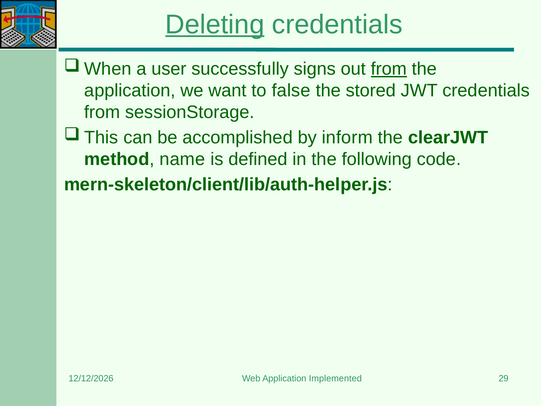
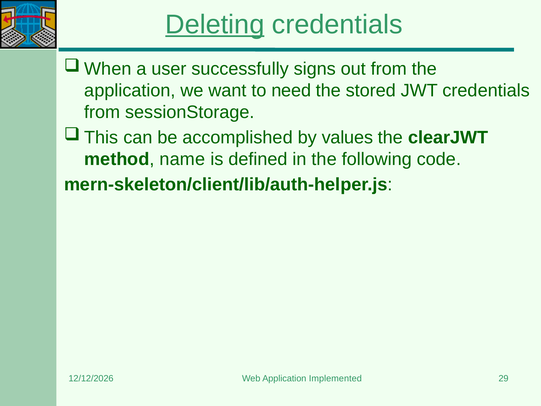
from underline: present -> none (389, 69)
false: false -> need (291, 91)
inform: inform -> values (347, 137)
